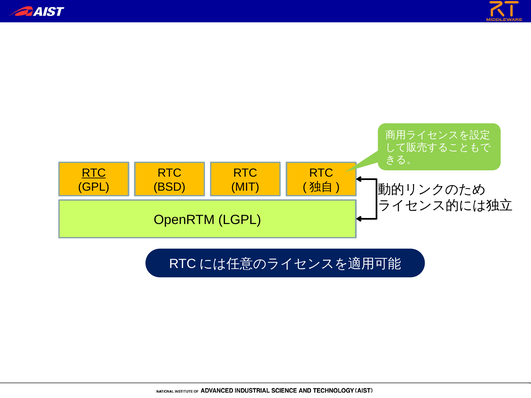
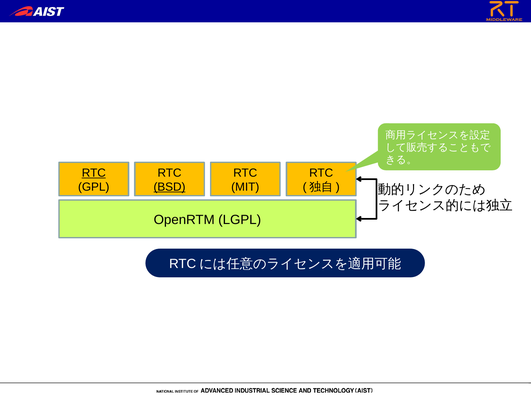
BSD underline: none -> present (169, 187)
